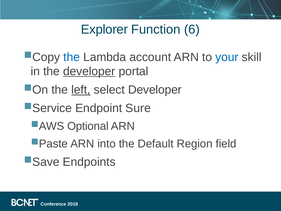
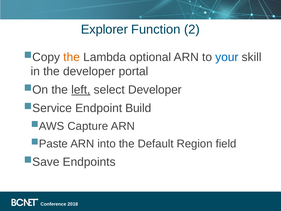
6: 6 -> 2 (192, 29)
the colour: blue -> orange (72, 57)
account: account -> optional (150, 57)
developer underline: present -> none (89, 71)
Sure: Sure -> Build (138, 108)
Optional: Optional -> Capture (88, 126)
